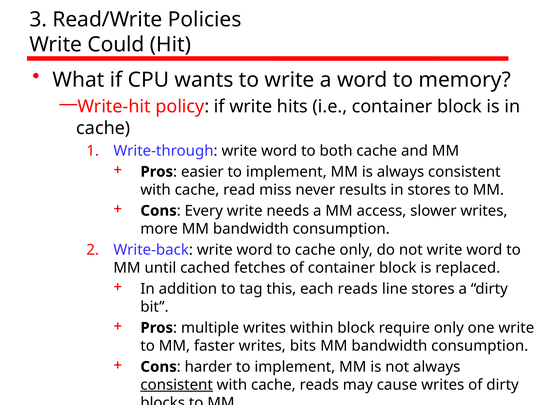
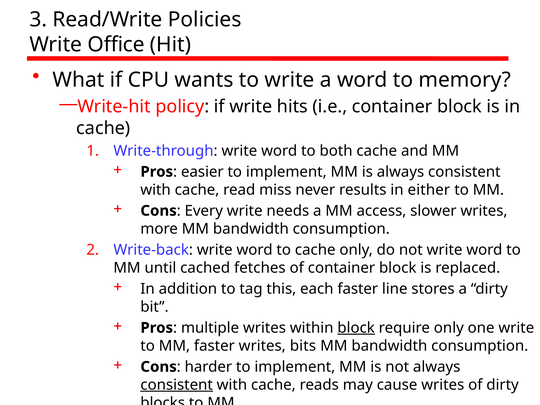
Could: Could -> Office (116, 45)
in stores: stores -> either (429, 190)
each reads: reads -> faster (358, 289)
block underline: none -> present (356, 328)
